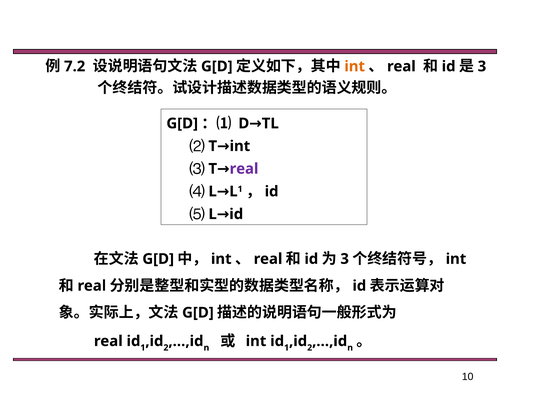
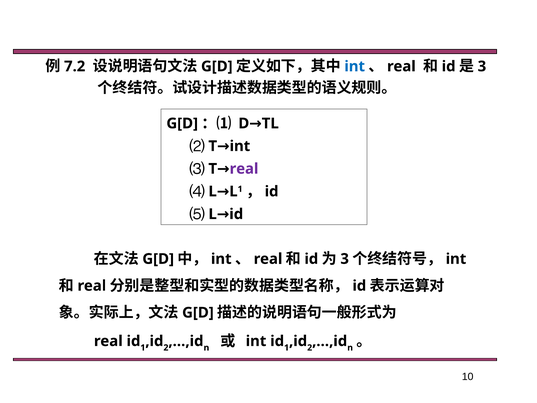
int colour: orange -> blue (355, 66)
